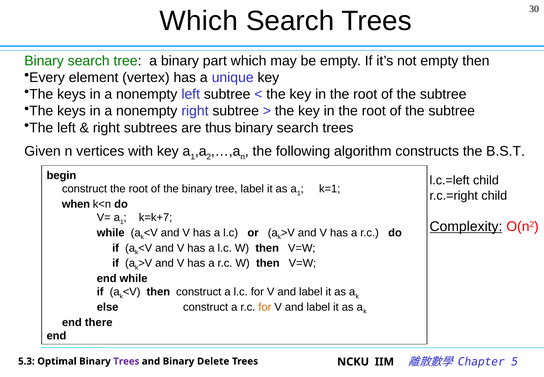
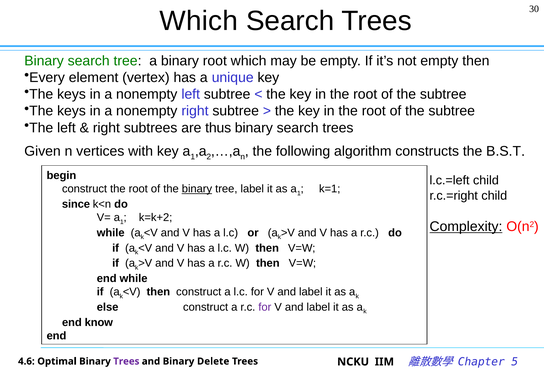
binary part: part -> root (215, 61)
binary underline: none -> present (197, 189)
when: when -> since (76, 204)
k=k+7: k=k+7 -> k=k+2 (156, 217)
for colour: orange -> purple (265, 307)
there: there -> know (99, 322)
5.3: 5.3 -> 4.6 (26, 361)
